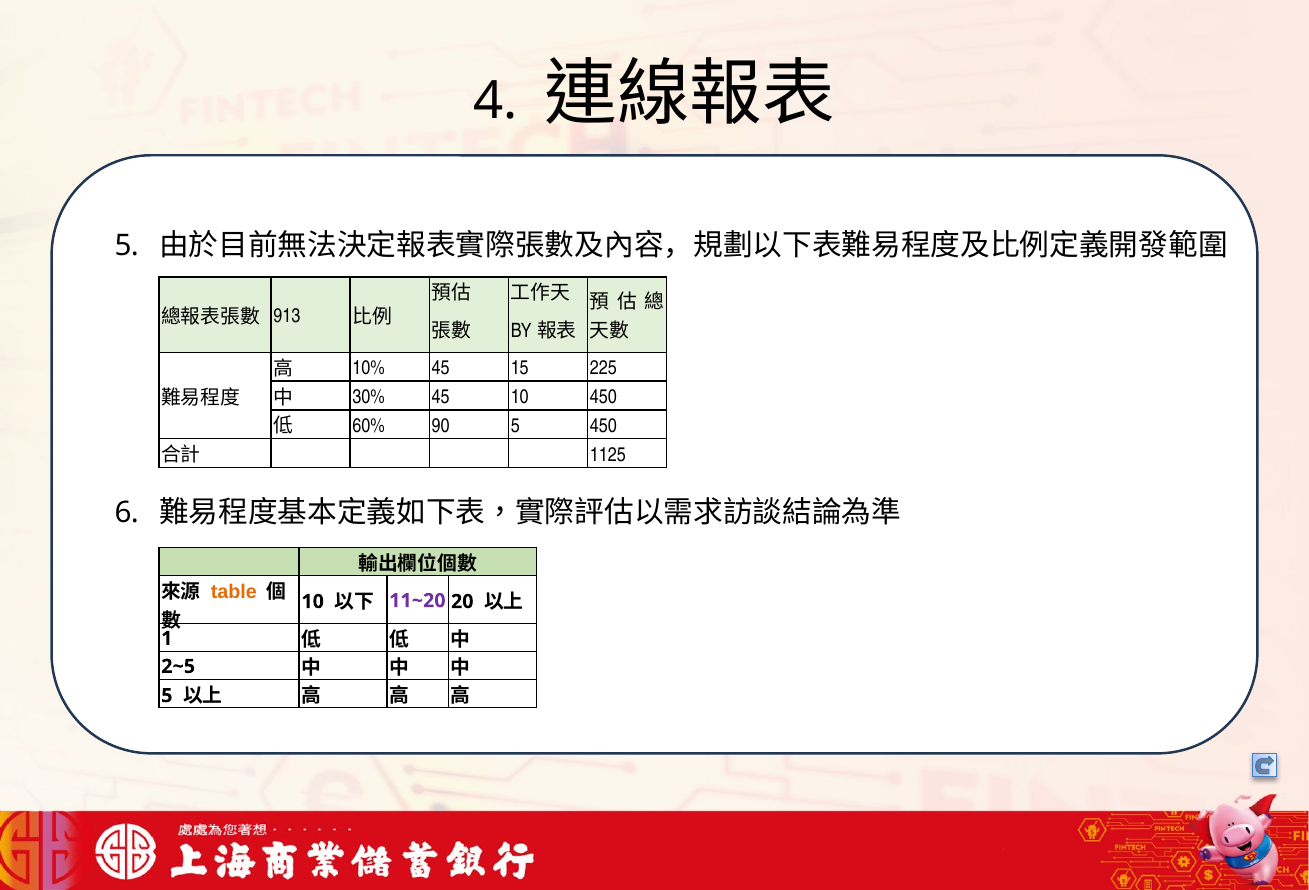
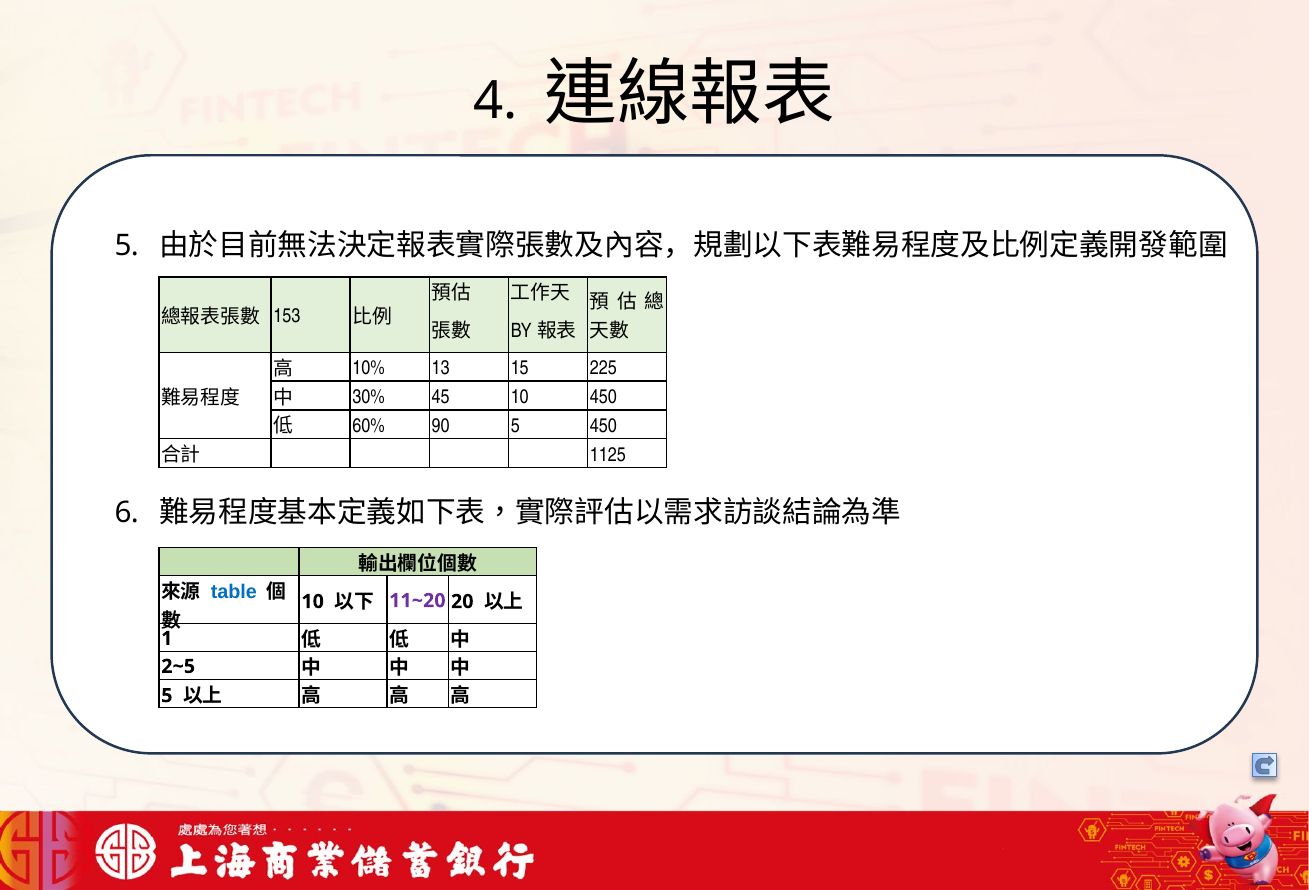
913: 913 -> 153 (287, 316)
10% 45: 45 -> 13 (441, 368)
table colour: orange -> blue (234, 592)
